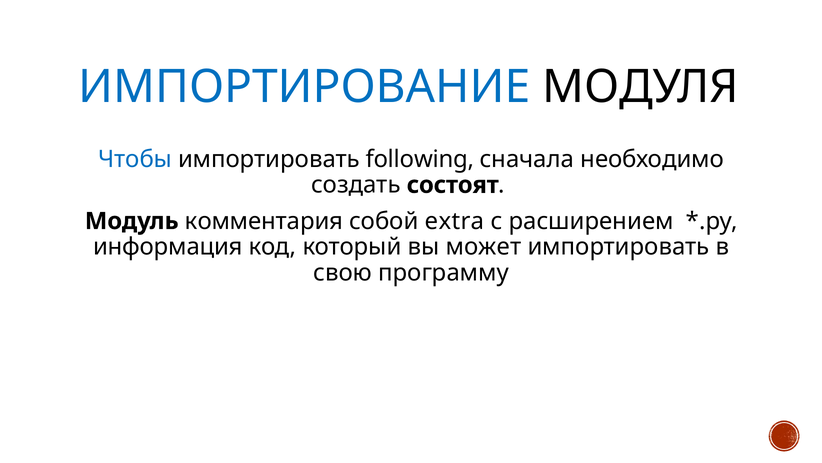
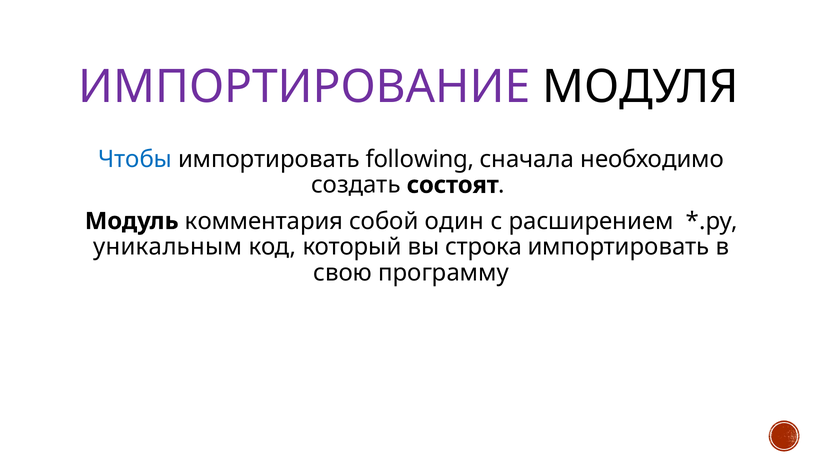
ИМПОРТИРОВАНИЕ colour: blue -> purple (304, 87)
extra: extra -> один (455, 221)
информация: информация -> уникальным (168, 247)
может: может -> строка (484, 247)
